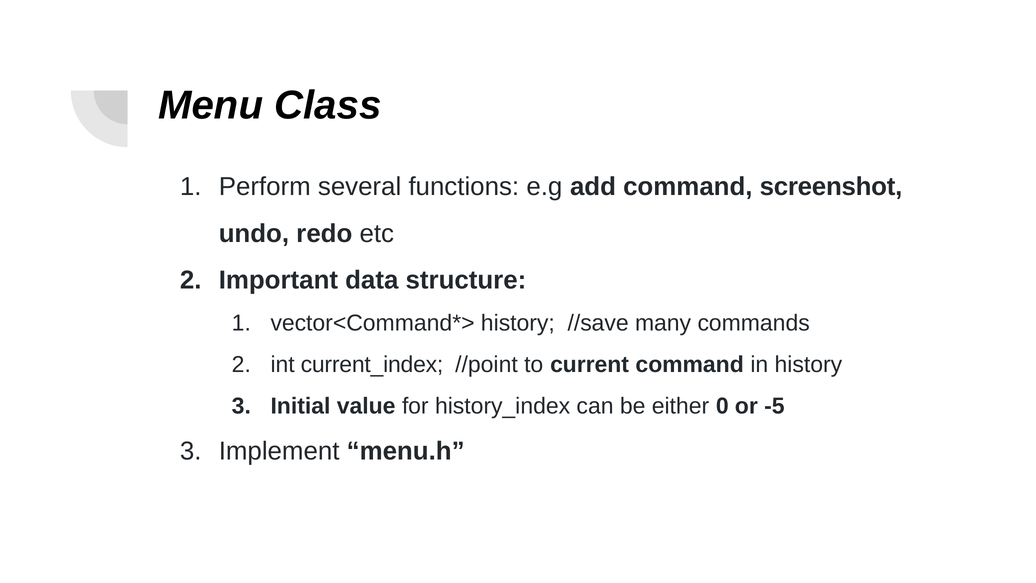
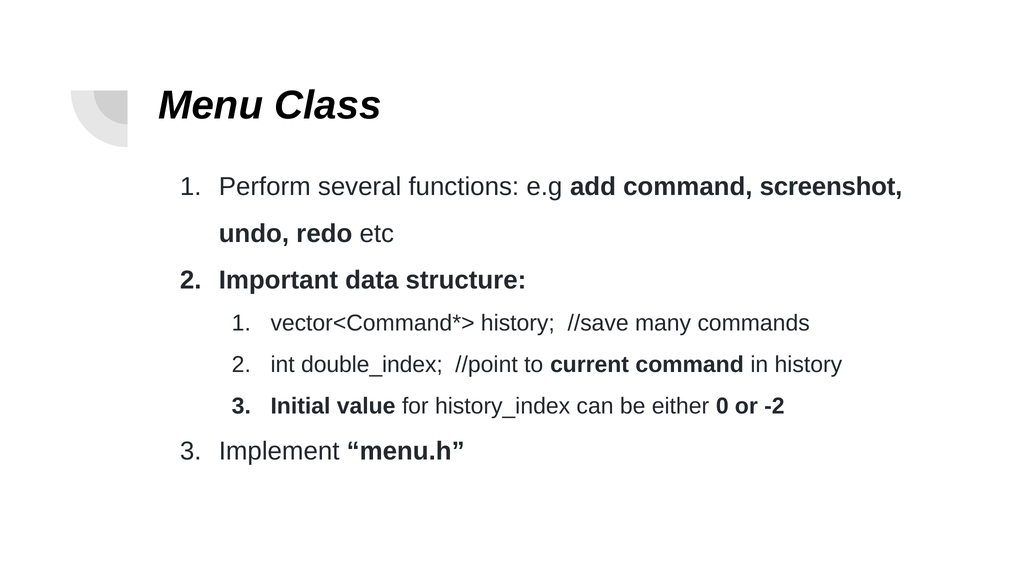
current_index: current_index -> double_index (372, 364)
-5: -5 -> -2 (774, 406)
